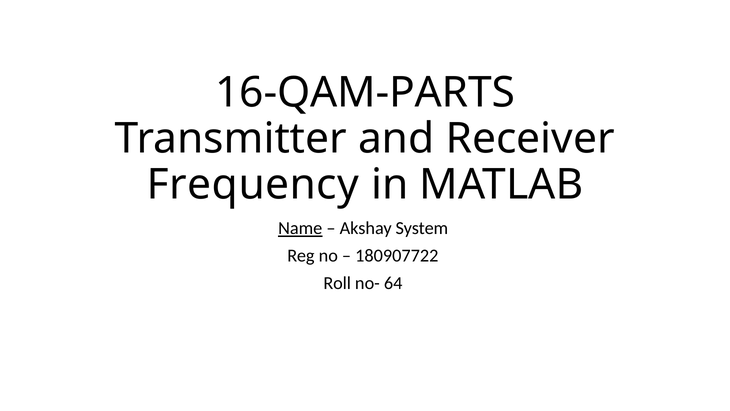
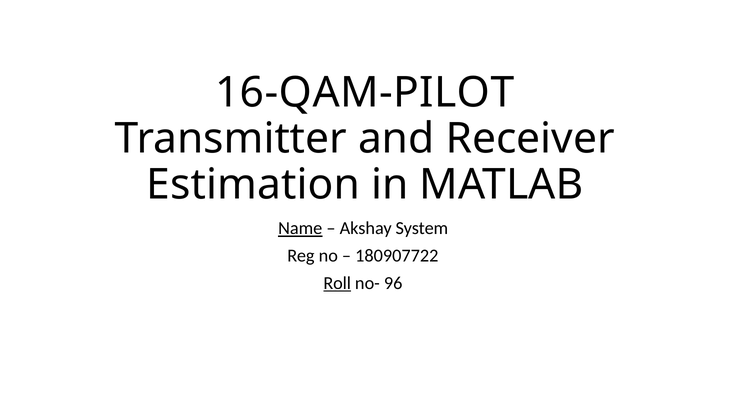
16-QAM-PARTS: 16-QAM-PARTS -> 16-QAM-PILOT (365, 93)
Frequency: Frequency -> Estimation (253, 185)
Roll underline: none -> present (337, 283)
64: 64 -> 96 (393, 283)
